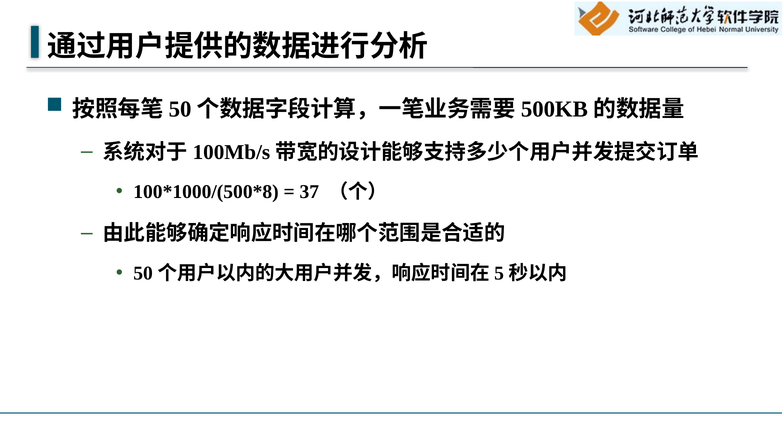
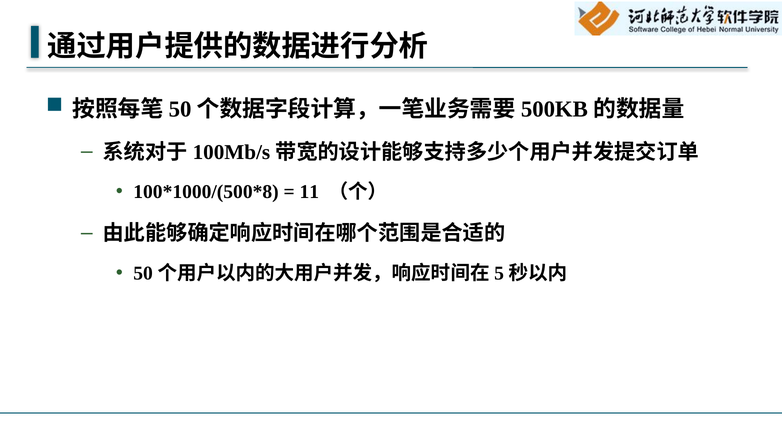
37: 37 -> 11 (309, 192)
